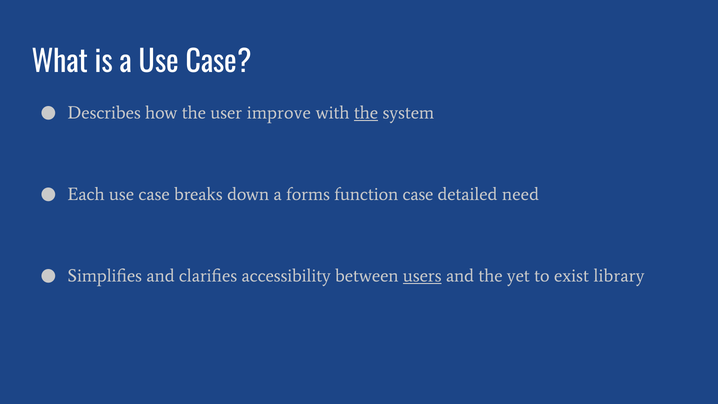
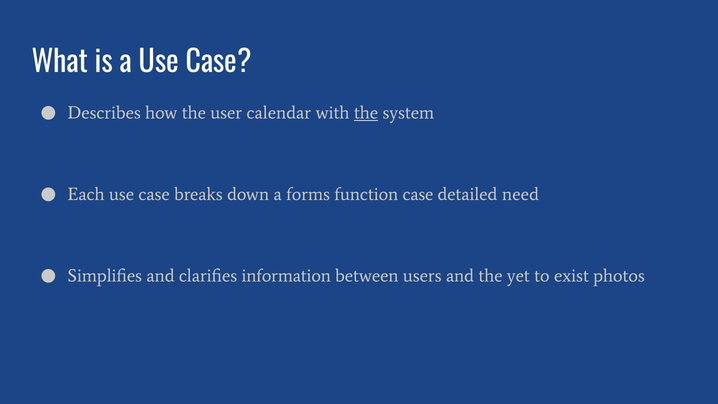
improve: improve -> calendar (279, 113)
accessibility: accessibility -> information (286, 276)
users underline: present -> none (422, 276)
library: library -> photos (619, 276)
